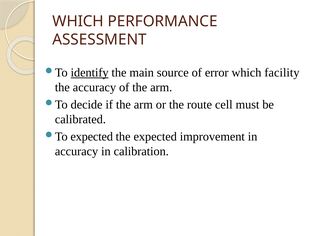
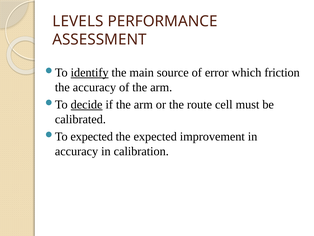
WHICH: WHICH -> LEVELS (78, 21)
facility: facility -> friction (282, 73)
decide underline: none -> present (87, 104)
